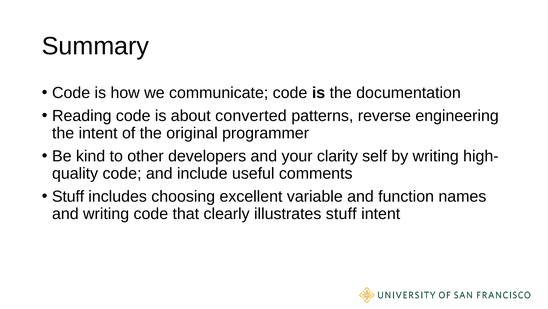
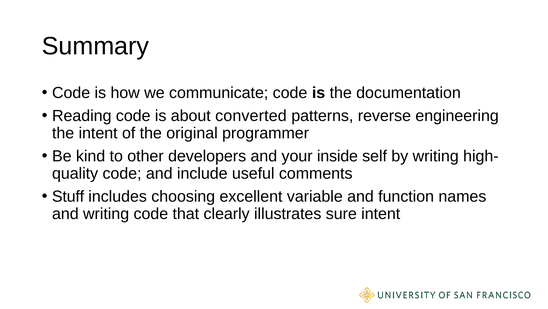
clarity: clarity -> inside (337, 156)
illustrates stuff: stuff -> sure (341, 213)
